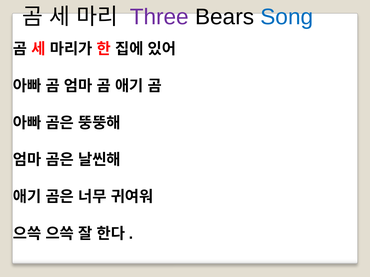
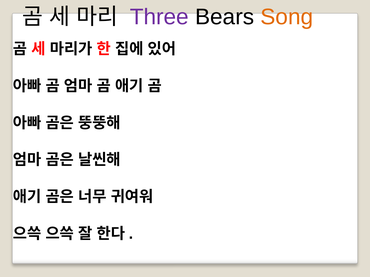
Song colour: blue -> orange (287, 17)
